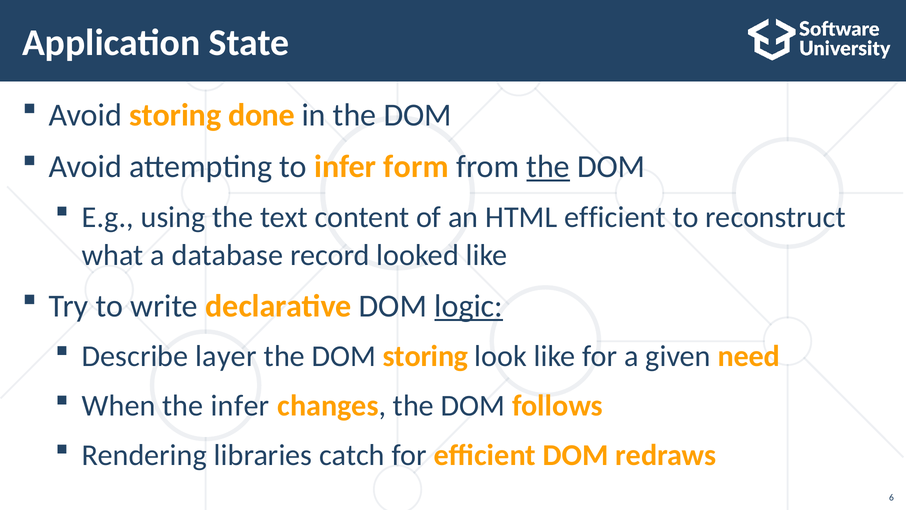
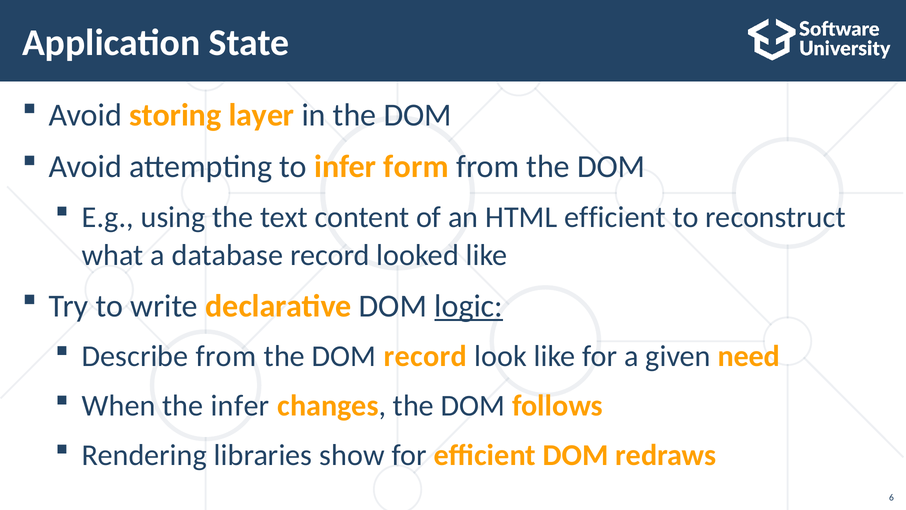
done: done -> layer (261, 115)
the underline: present -> none (548, 167)
Describe layer: layer -> from (226, 356)
DOM storing: storing -> record (425, 356)
catch: catch -> show (352, 455)
